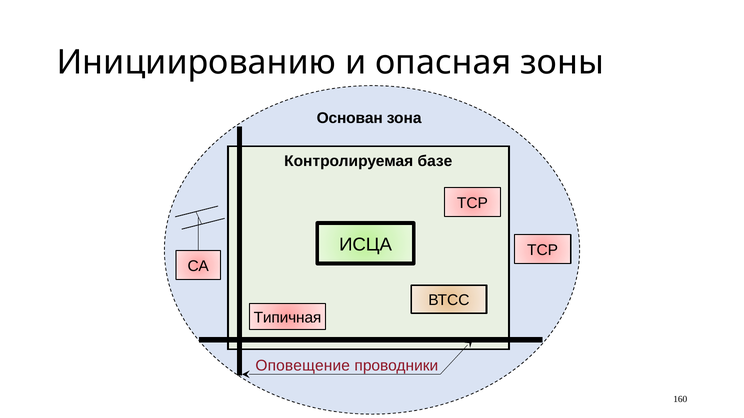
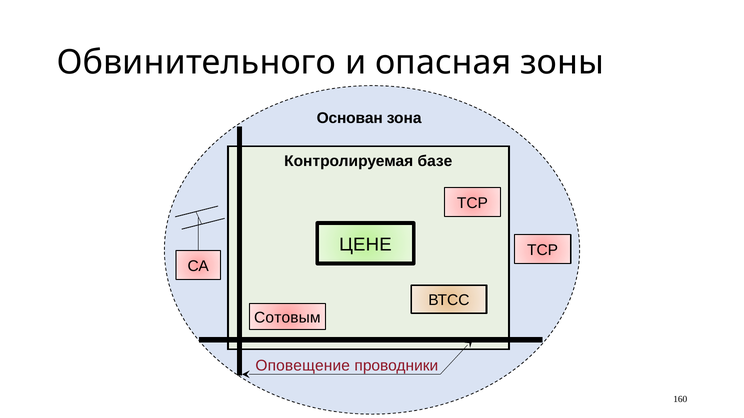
Инициированию: Инициированию -> Обвинительного (196, 63)
ИСЦА: ИСЦА -> ЦЕНЕ (365, 245)
Типичная: Типичная -> Сотовым (287, 318)
